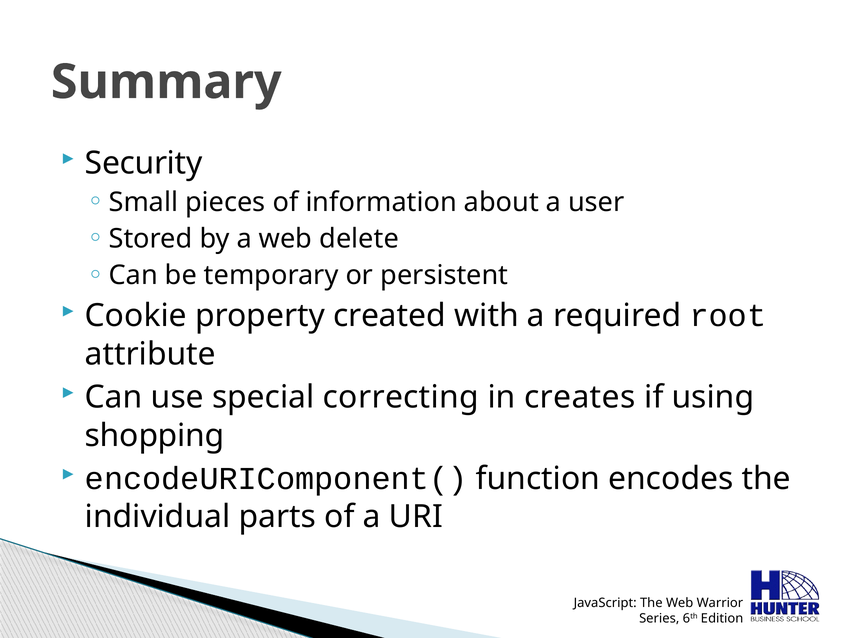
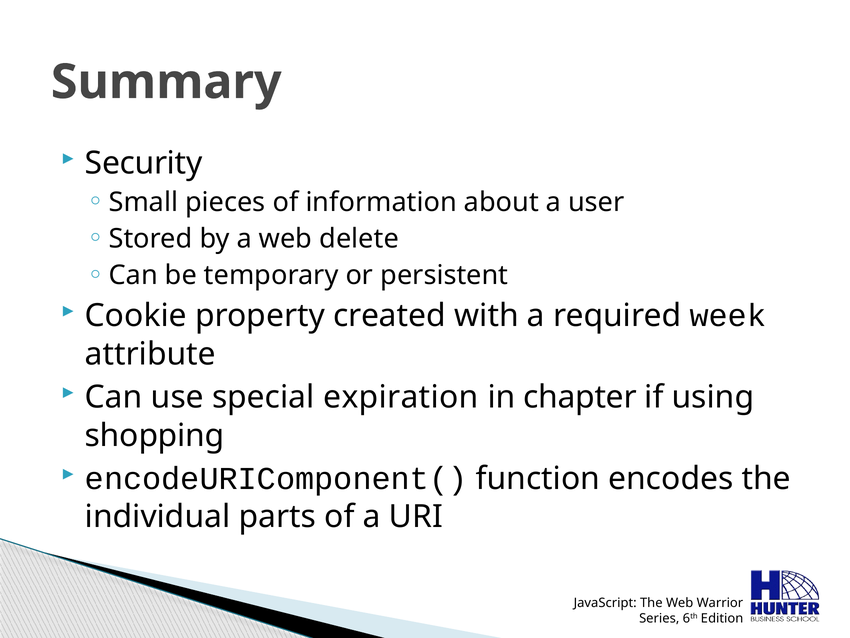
root: root -> week (728, 316)
correcting: correcting -> expiration (401, 397)
creates: creates -> chapter (580, 397)
